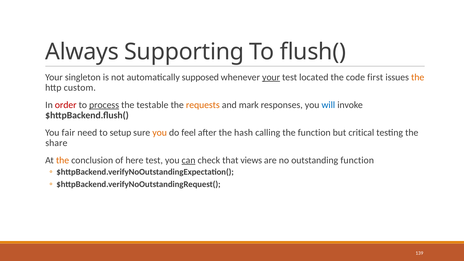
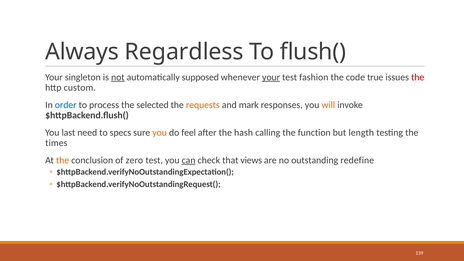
Supporting: Supporting -> Regardless (184, 52)
not underline: none -> present (118, 77)
located: located -> fashion (314, 77)
first: first -> true (375, 77)
the colour: orange -> red (418, 77)
order colour: red -> blue (66, 105)
process underline: present -> none (104, 105)
testable: testable -> selected (153, 105)
will colour: blue -> orange (328, 105)
fair: fair -> last (68, 133)
setup: setup -> specs (120, 133)
critical: critical -> length (361, 133)
share: share -> times (56, 143)
here: here -> zero (134, 160)
outstanding function: function -> redefine (357, 160)
